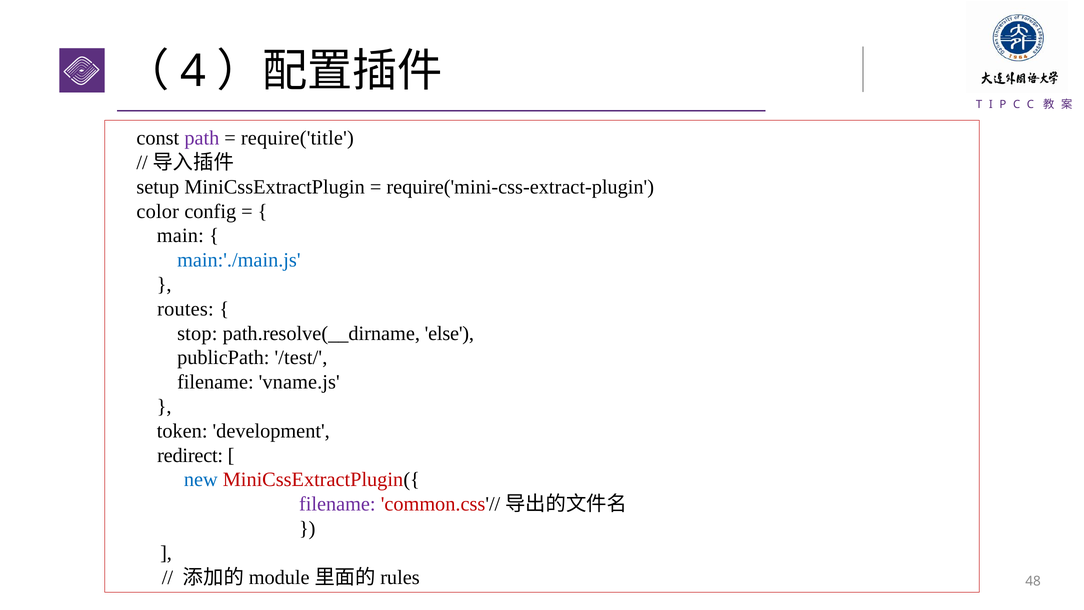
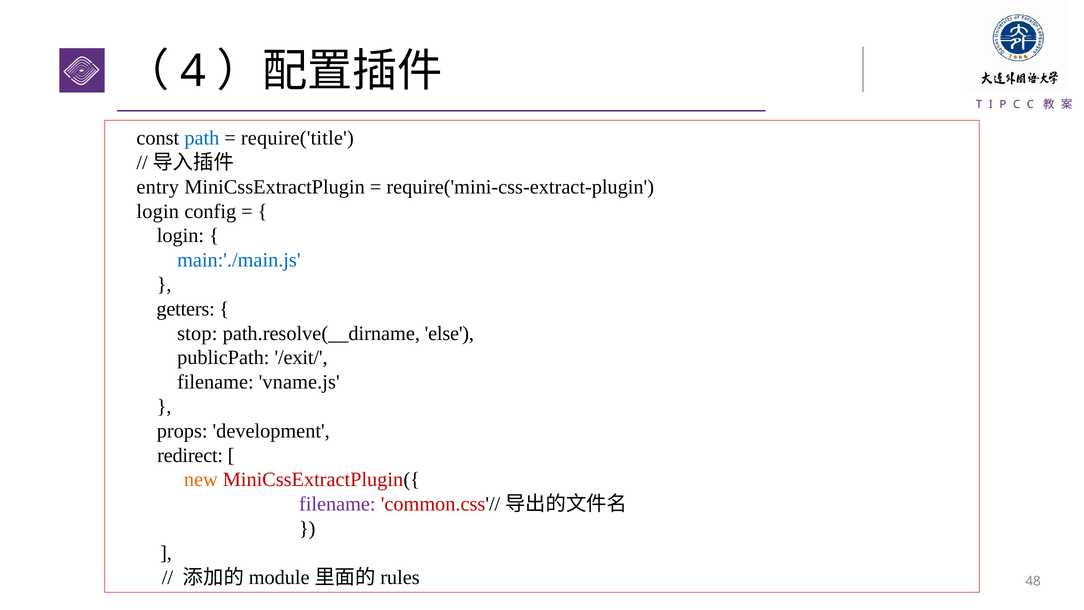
path colour: purple -> blue (202, 138)
setup: setup -> entry (158, 187)
color: color -> login (158, 211)
main: main -> login (180, 236)
routes: routes -> getters (186, 309)
/test/: /test/ -> /exit/ (301, 358)
token: token -> props (182, 431)
new colour: blue -> orange (201, 480)
